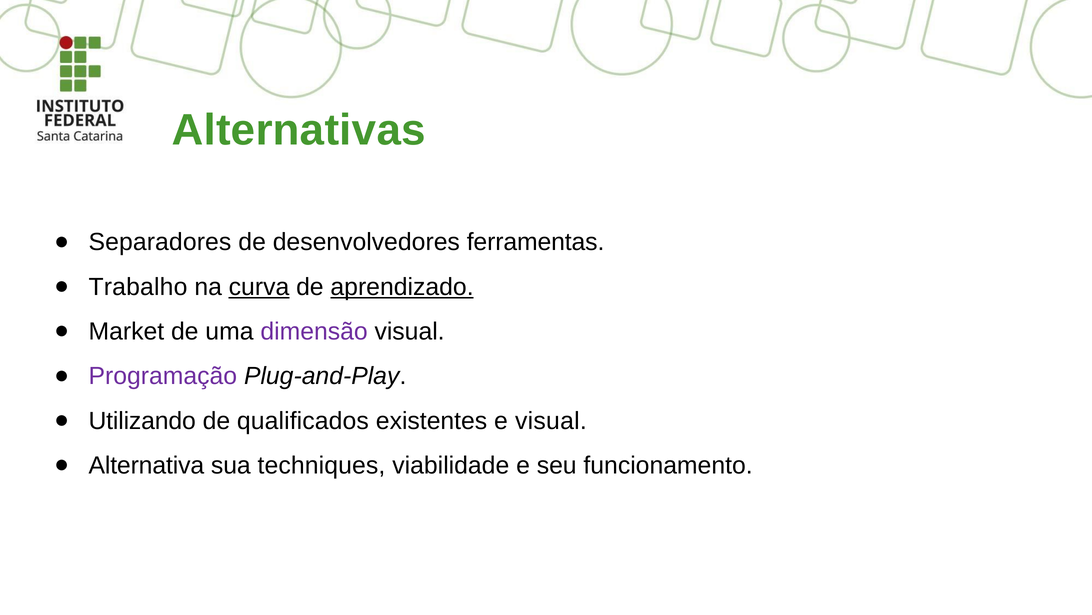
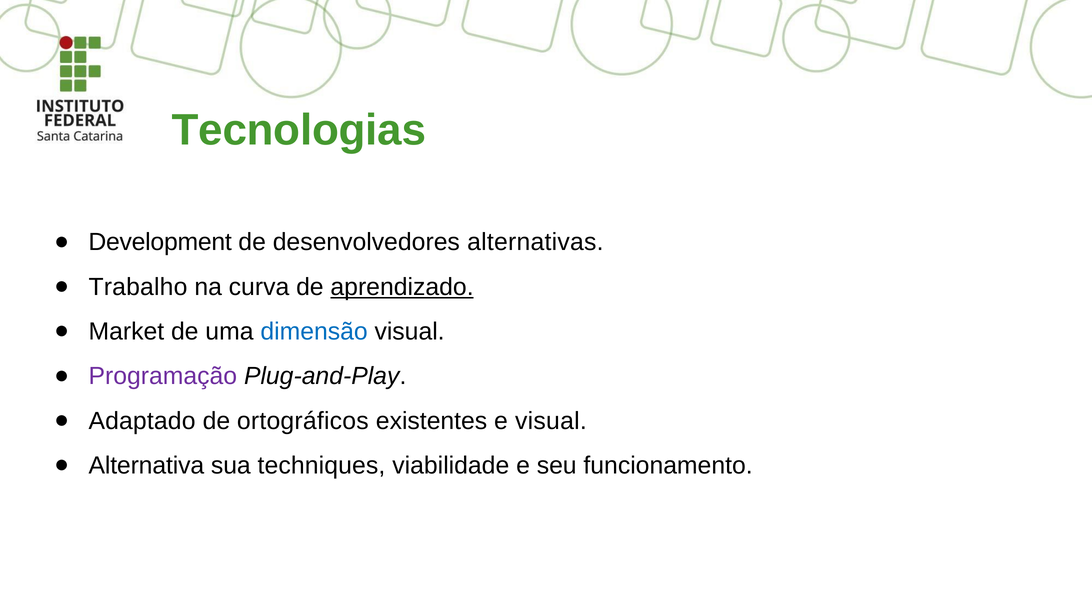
Alternativas: Alternativas -> Tecnologias (299, 130)
Separadores: Separadores -> Development (160, 242)
ferramentas: ferramentas -> alternativas (535, 242)
curva underline: present -> none (259, 287)
dimensão colour: purple -> blue (314, 331)
Utilizando: Utilizando -> Adaptado (142, 420)
qualificados: qualificados -> ortográficos (303, 420)
